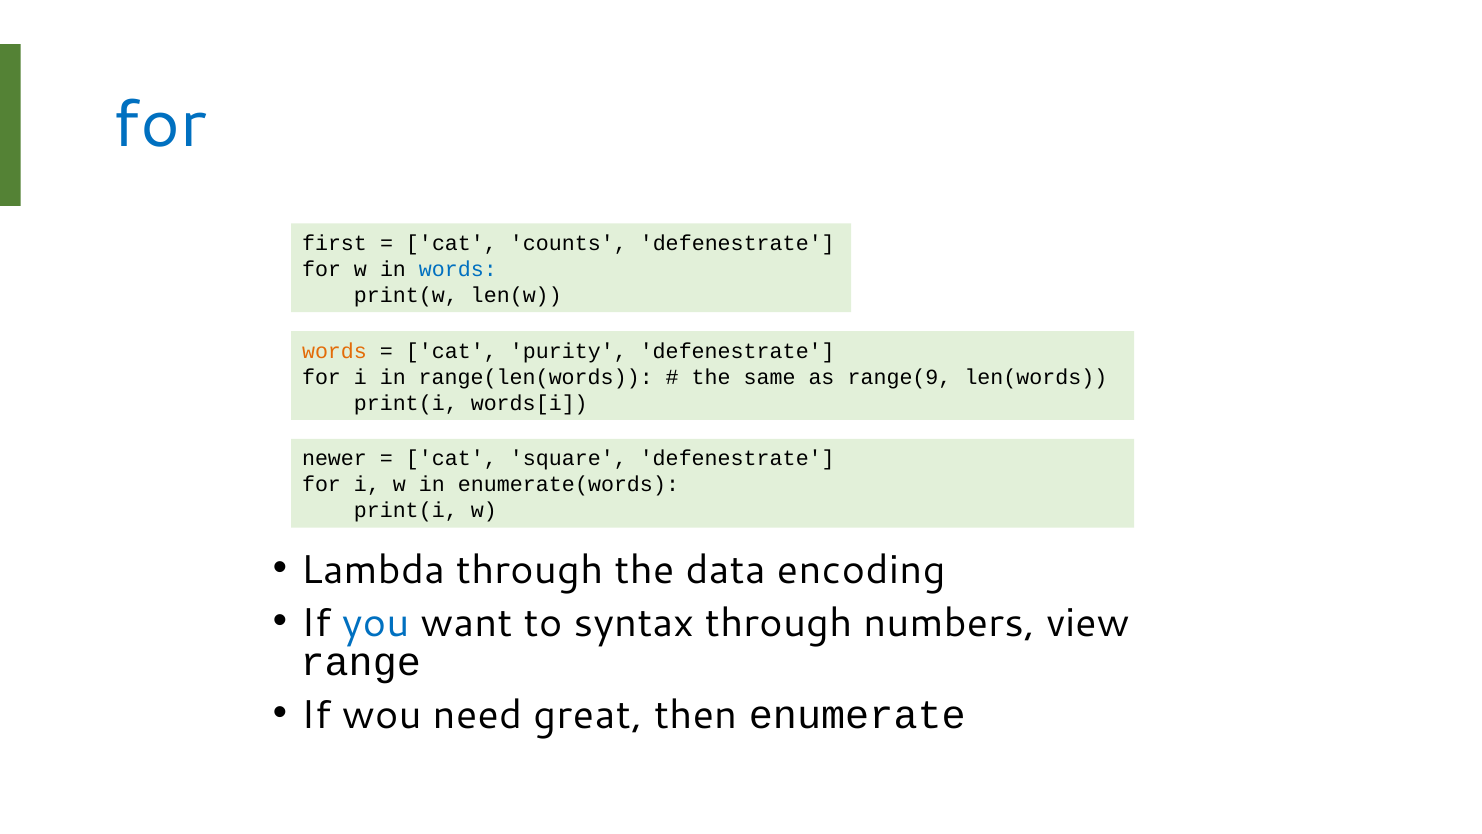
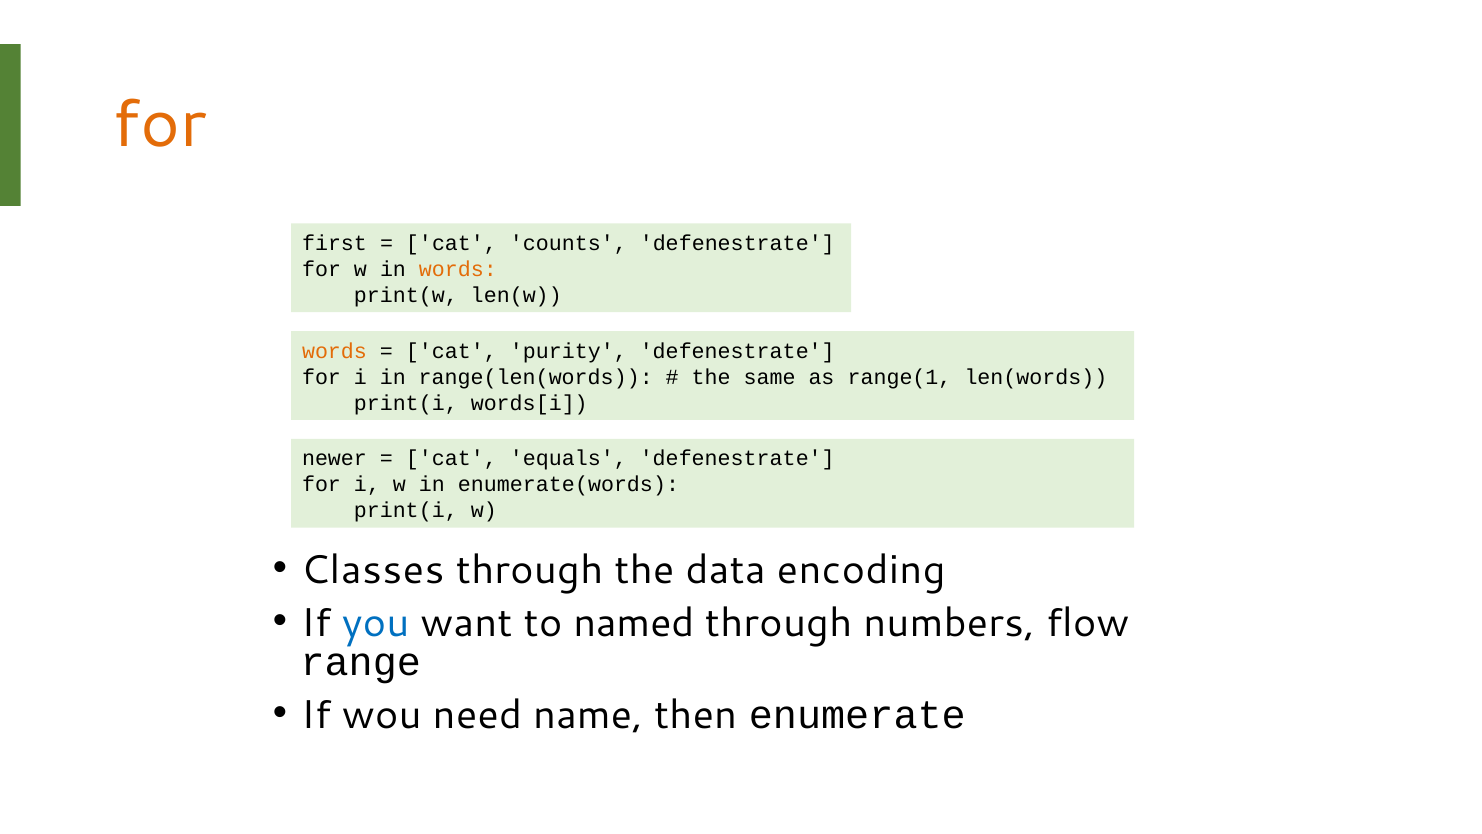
for colour: blue -> orange (160, 124)
words colour: blue -> orange (458, 269)
range(9: range(9 -> range(1 (899, 377)
square: square -> equals (568, 459)
Lambda: Lambda -> Classes (373, 570)
syntax: syntax -> named (634, 623)
view: view -> flow (1088, 623)
great: great -> name (588, 715)
